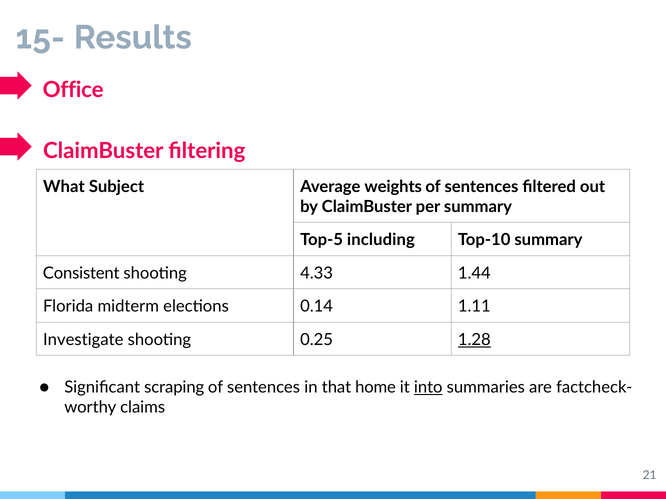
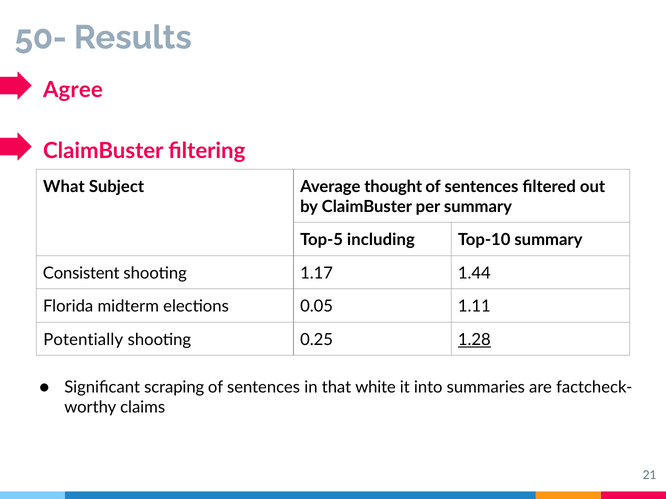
15-: 15- -> 50- (41, 38)
Office: Office -> Agree (73, 90)
weights: weights -> thought (393, 187)
4.33: 4.33 -> 1.17 (317, 273)
0.14: 0.14 -> 0.05 (317, 307)
Investigate: Investigate -> Potentially (83, 340)
home: home -> white (376, 388)
into underline: present -> none (428, 388)
